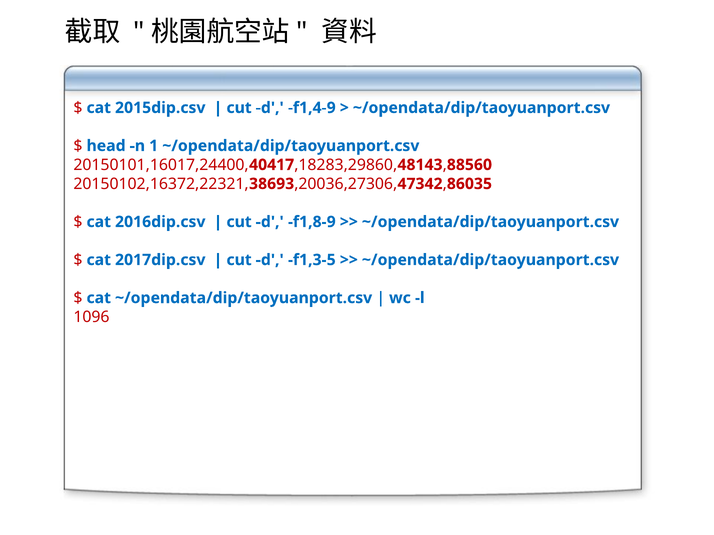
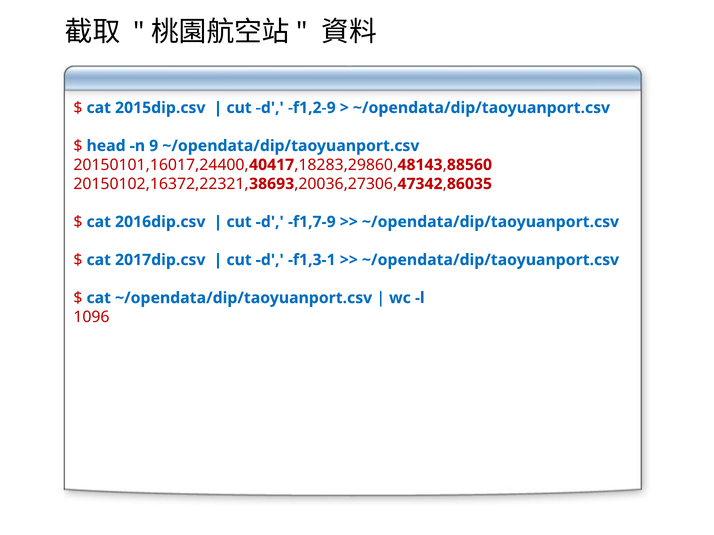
f1,4-9: f1,4-9 -> f1,2-9 (312, 108)
1: 1 -> 9 (154, 146)
f1,8-9: f1,8-9 -> f1,7-9 (312, 222)
f1,3-5: f1,3-5 -> f1,3-1 (312, 260)
